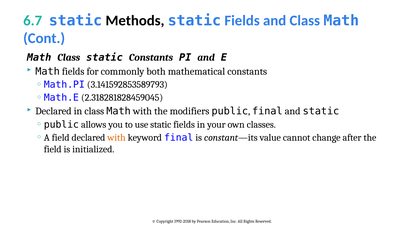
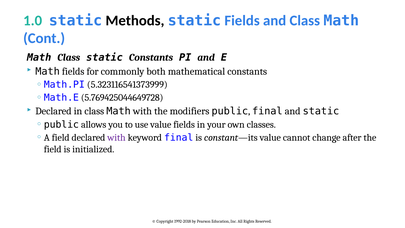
6.7: 6.7 -> 1.0 (33, 21)
3.141592853589793: 3.141592853589793 -> 5.323116541373999 (127, 85)
2.318281828459045: 2.318281828459045 -> 5.769425044649728 (122, 98)
use static: static -> value (161, 124)
with colour: orange -> purple (116, 137)
